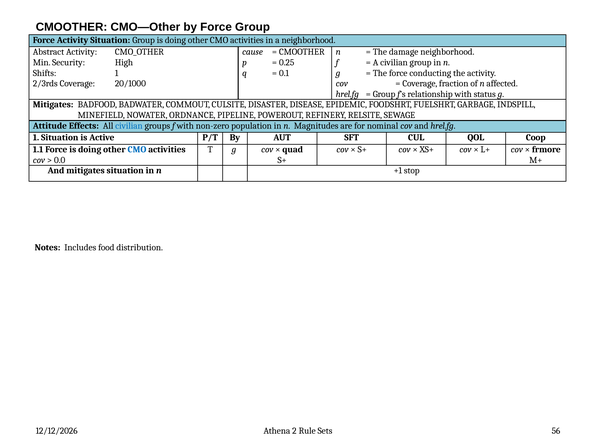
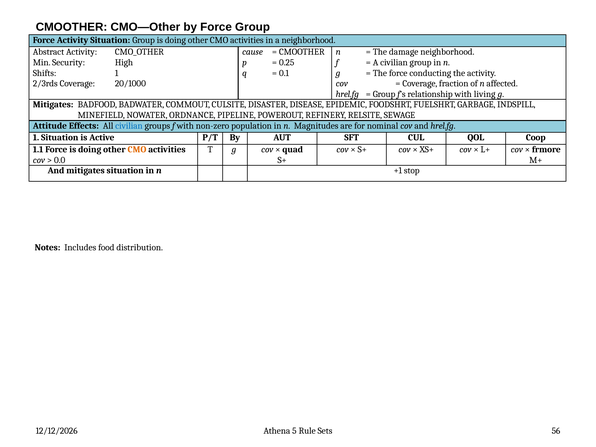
status: status -> living (485, 94)
CMO colour: blue -> orange (137, 150)
2: 2 -> 5 (294, 431)
